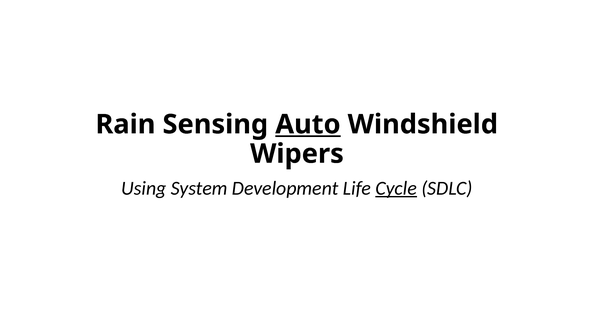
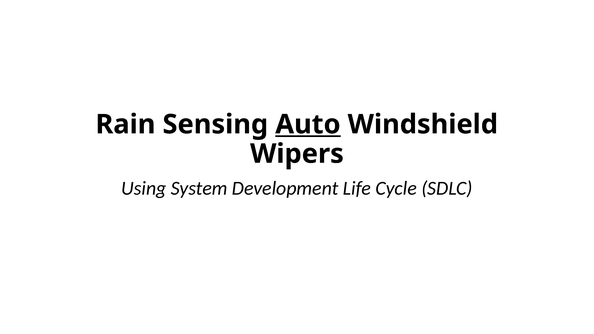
Cycle underline: present -> none (396, 188)
